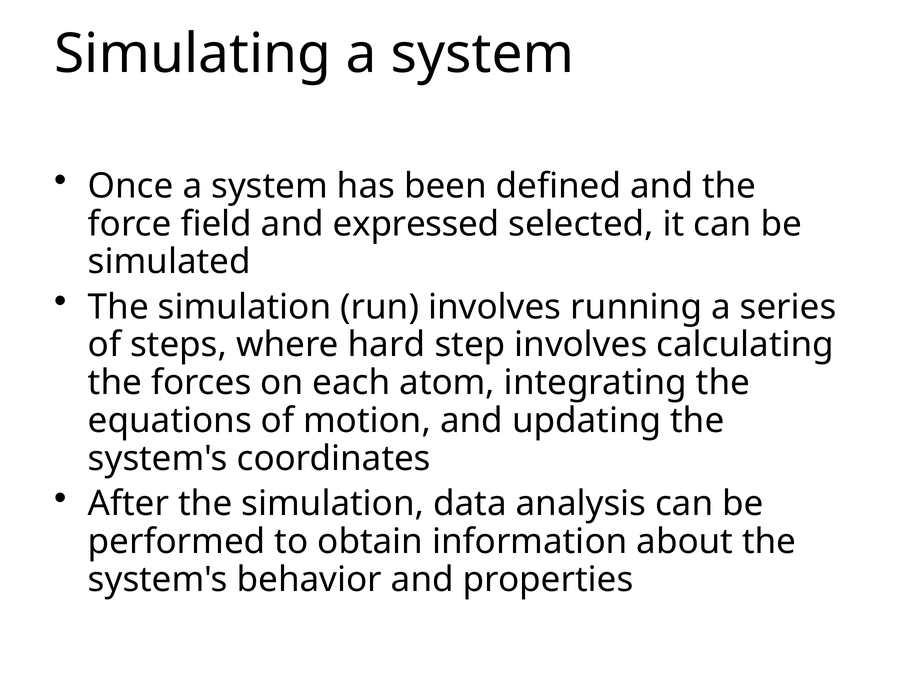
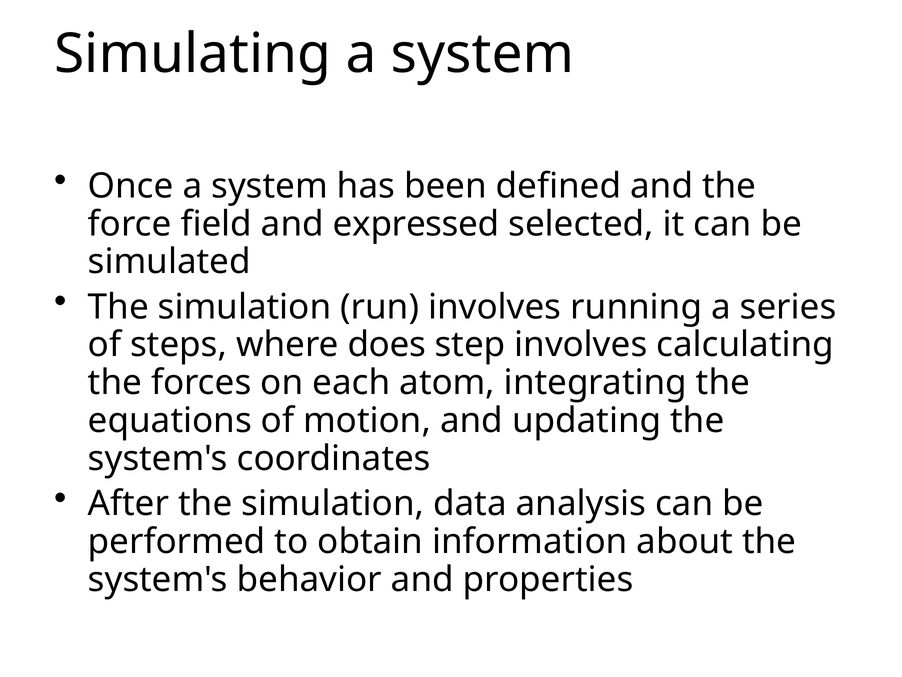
hard: hard -> does (387, 345)
